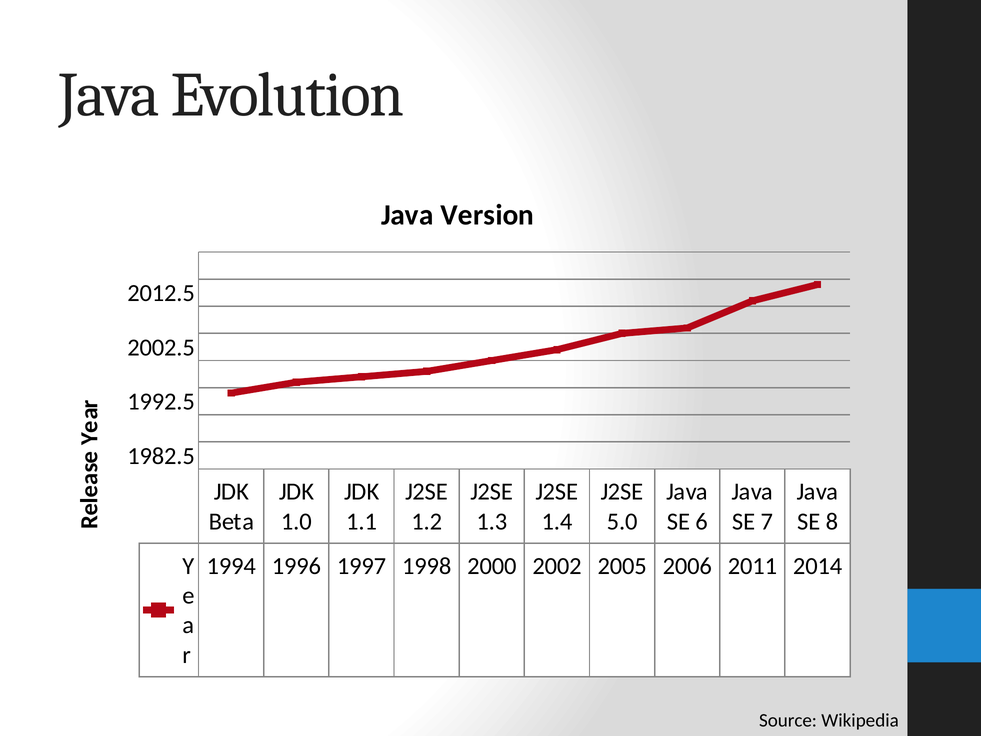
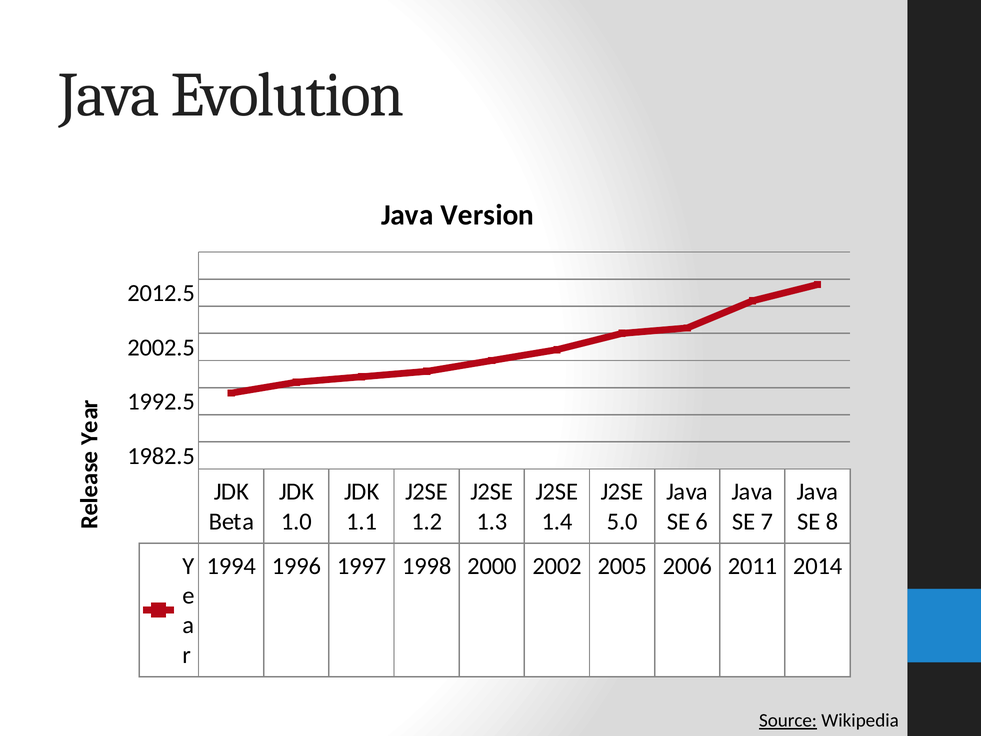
Source underline: none -> present (788, 720)
